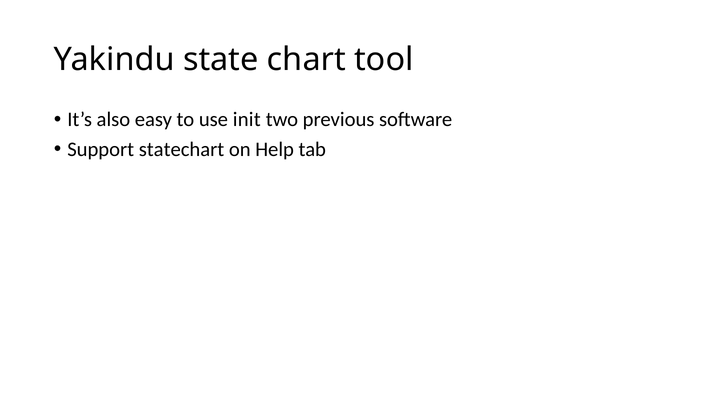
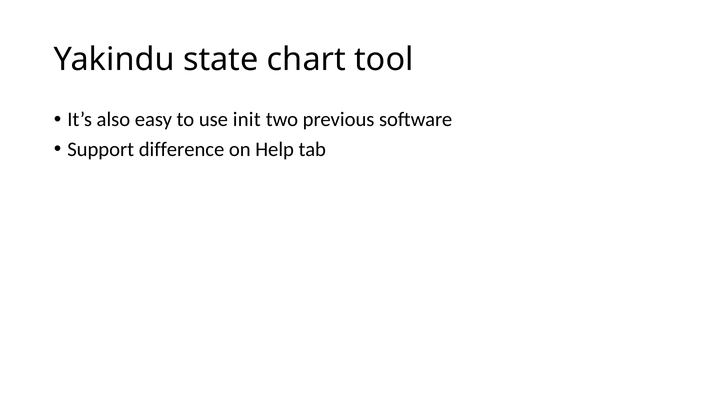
statechart: statechart -> difference (182, 149)
